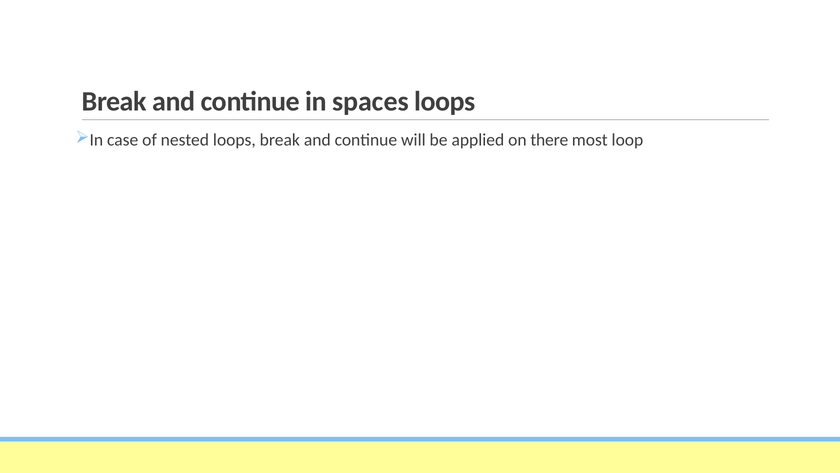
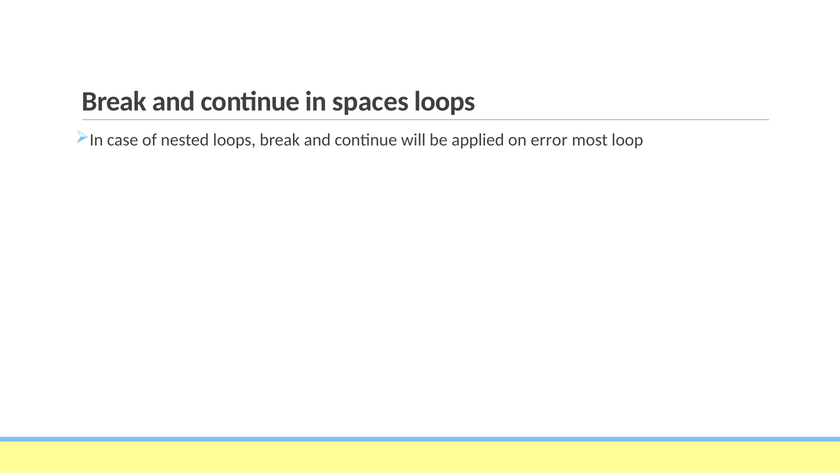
there: there -> error (549, 140)
